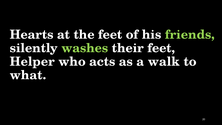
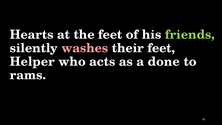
washes colour: light green -> pink (85, 48)
walk: walk -> done (164, 62)
what: what -> rams (28, 75)
